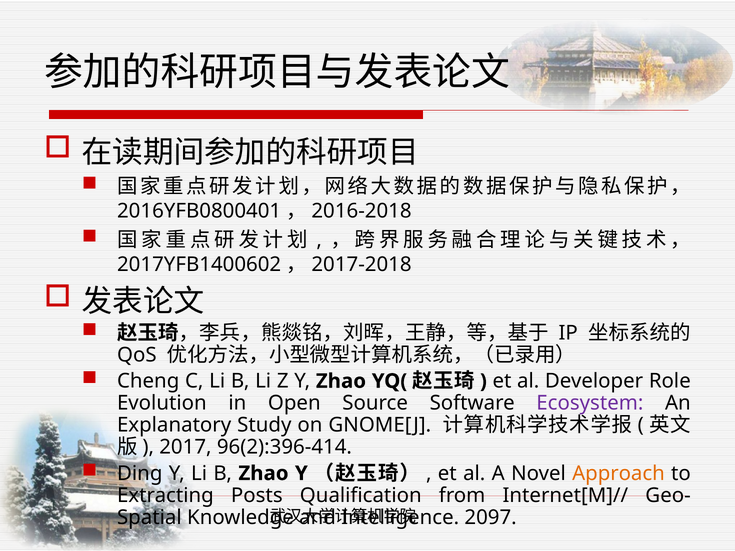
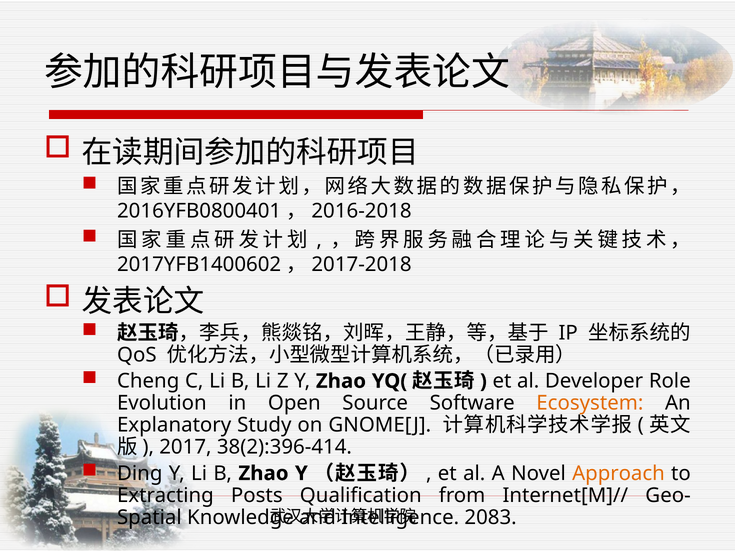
Ecosystem colour: purple -> orange (590, 403)
96(2):396-414: 96(2):396-414 -> 38(2):396-414 (284, 447)
2097: 2097 -> 2083 (491, 518)
